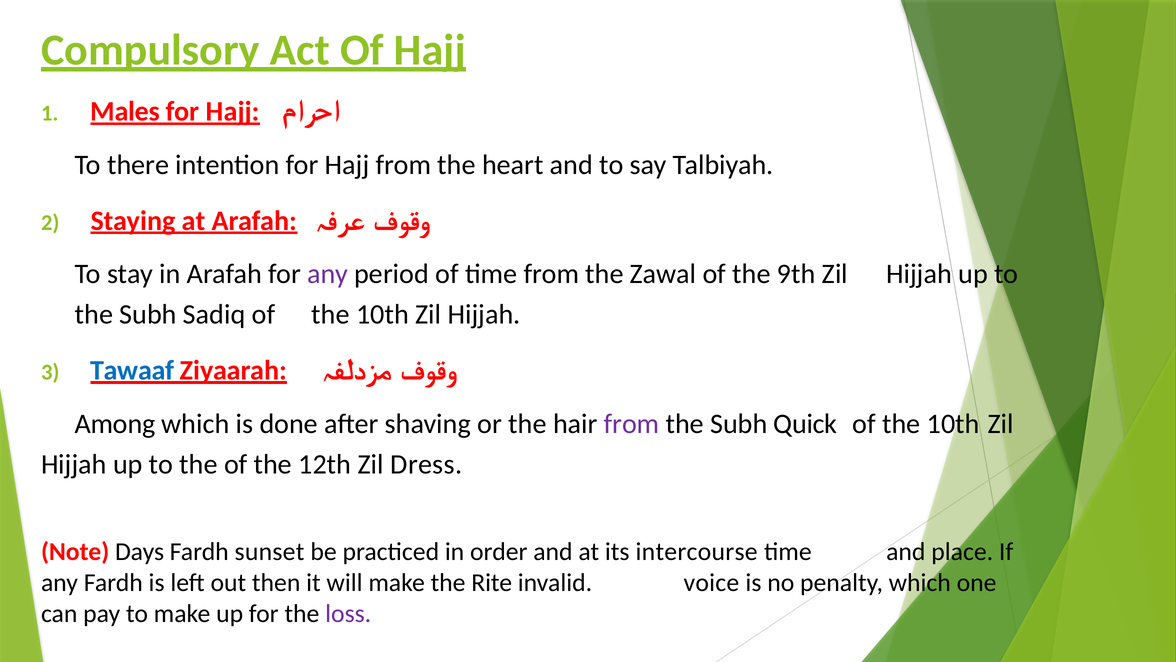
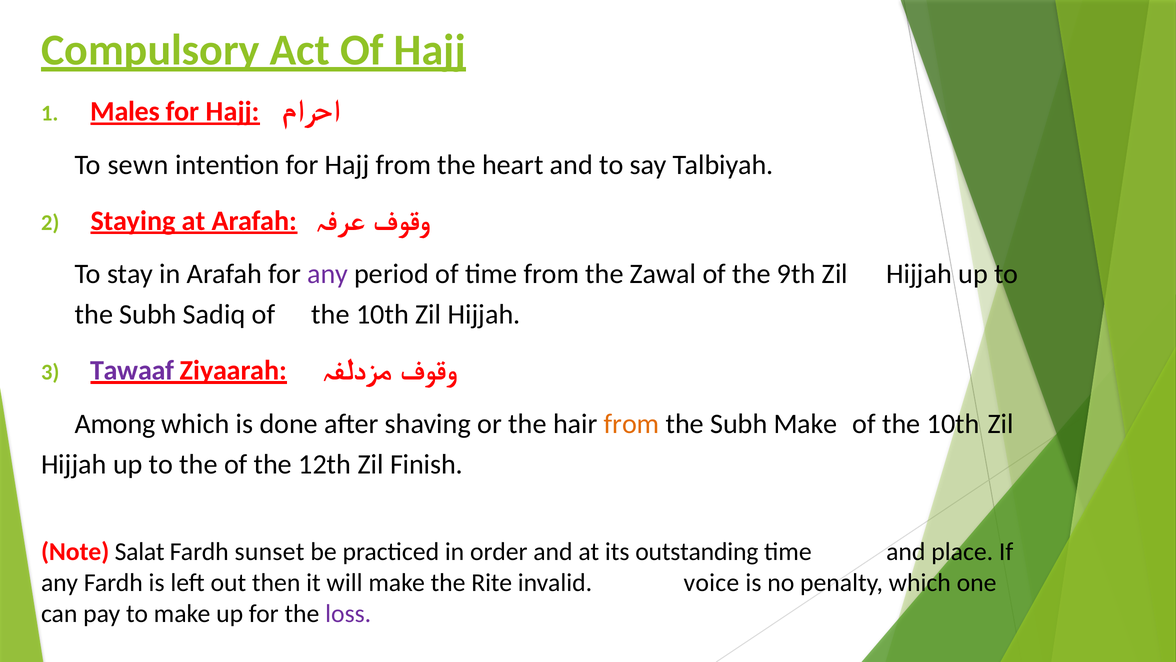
there: there -> sewn (138, 165)
Tawaaf colour: blue -> purple (132, 370)
from colour: purple -> orange (632, 423)
Subh Quick: Quick -> Make (805, 423)
Dress: Dress -> Finish (426, 464)
Days: Days -> Salat (140, 552)
intercourse: intercourse -> outstanding (697, 552)
